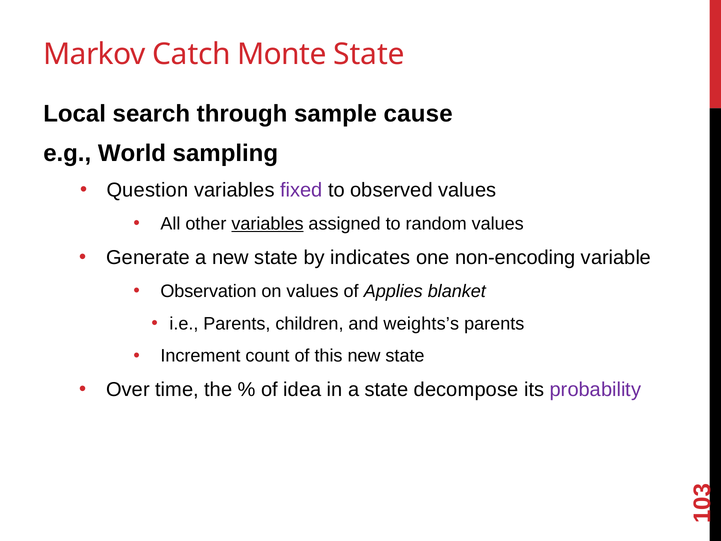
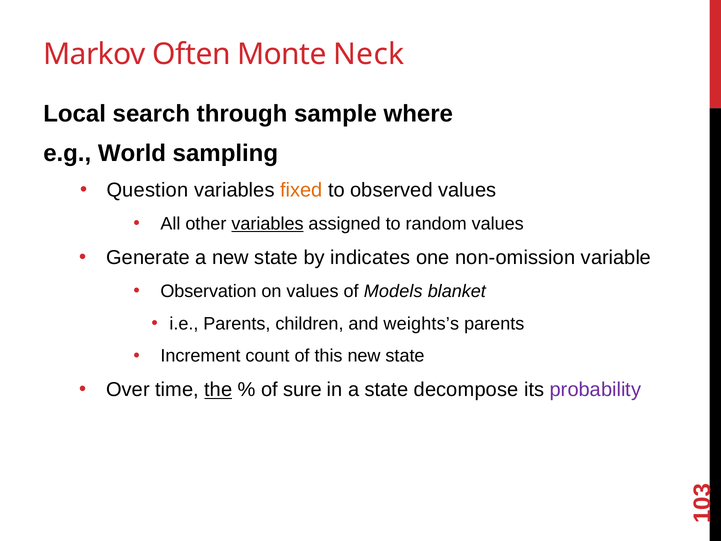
Catch: Catch -> Often (192, 54)
Monte State: State -> Neck (369, 54)
cause: cause -> where (418, 114)
fixed colour: purple -> orange (301, 190)
non-encoding: non-encoding -> non-omission (515, 257)
Applies: Applies -> Models (393, 291)
the underline: none -> present (218, 390)
idea: idea -> sure (303, 390)
